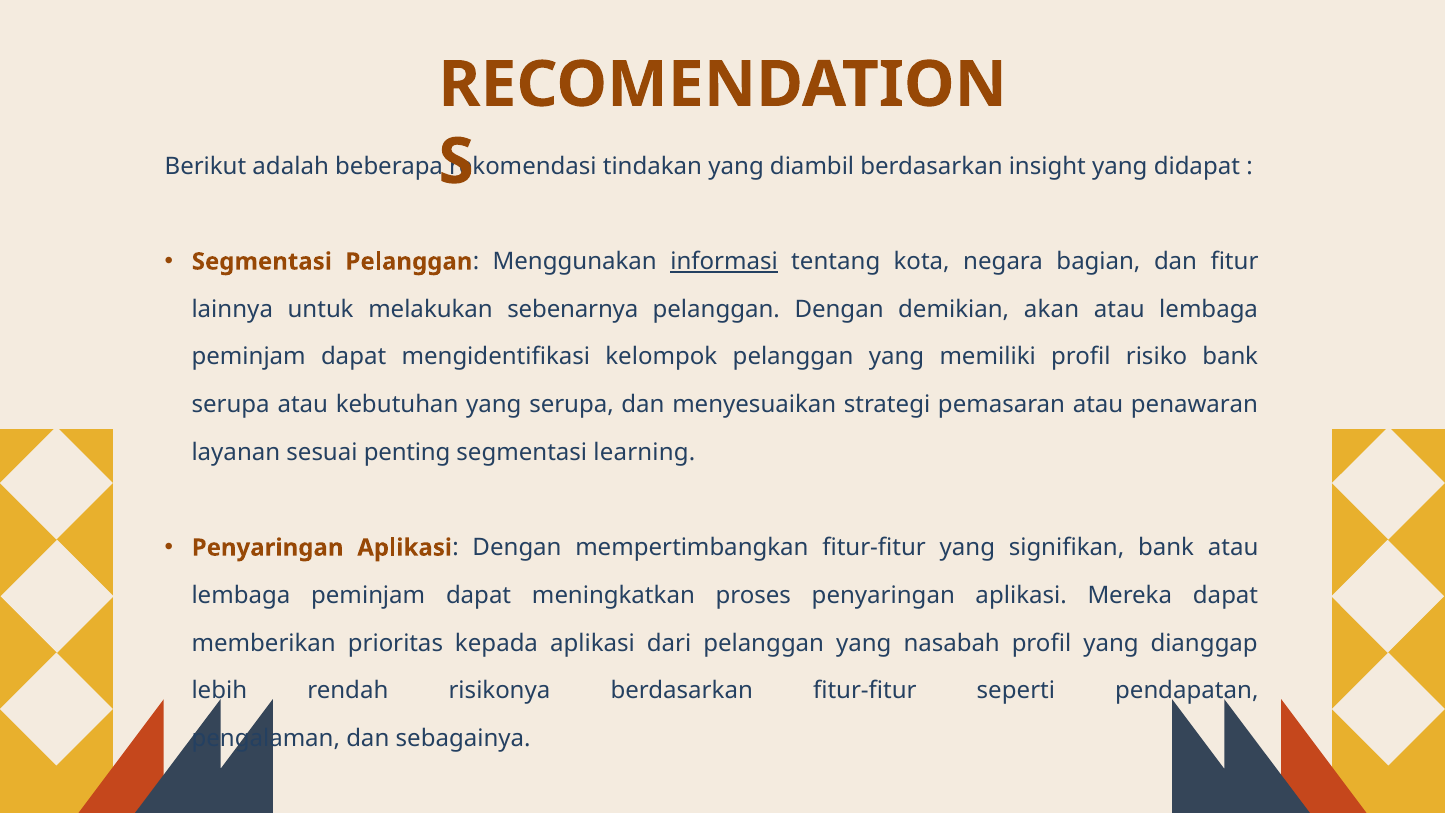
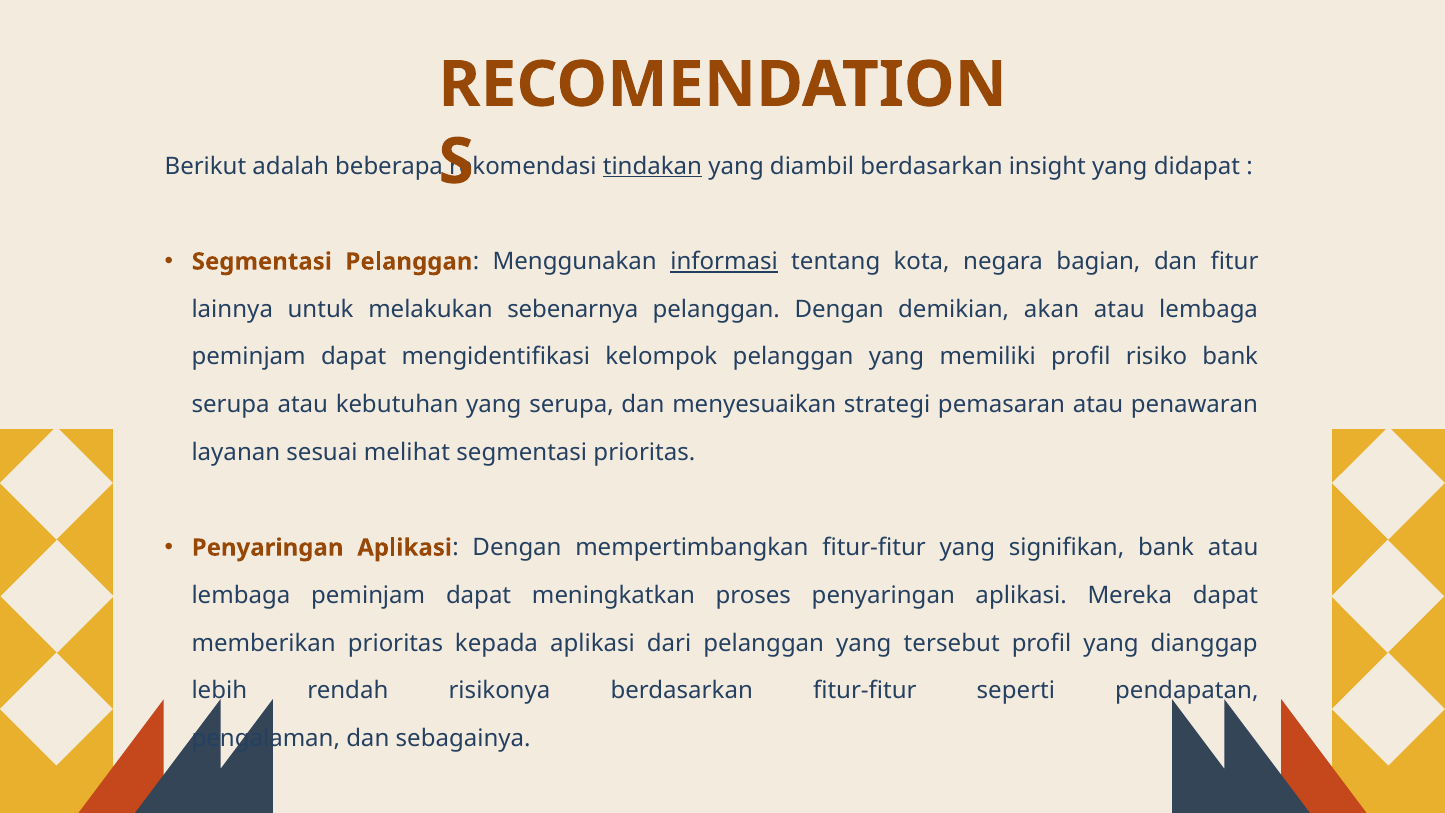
tindakan underline: none -> present (652, 166)
penting: penting -> melihat (407, 452)
segmentasi learning: learning -> prioritas (644, 452)
nasabah: nasabah -> tersebut (952, 643)
